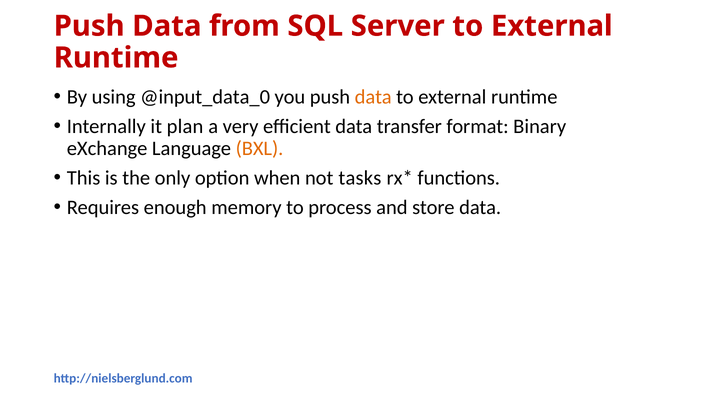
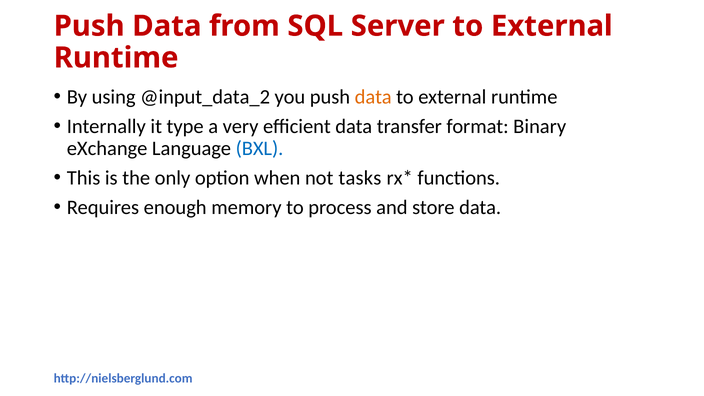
@input_data_0: @input_data_0 -> @input_data_2 (205, 97)
plan: plan -> type (185, 126)
BXL colour: orange -> blue (260, 148)
